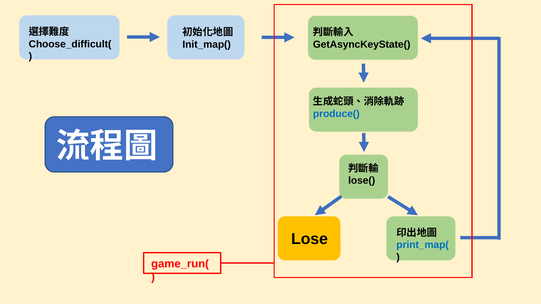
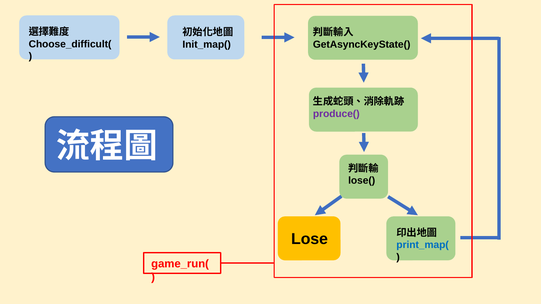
produce( colour: blue -> purple (336, 114)
